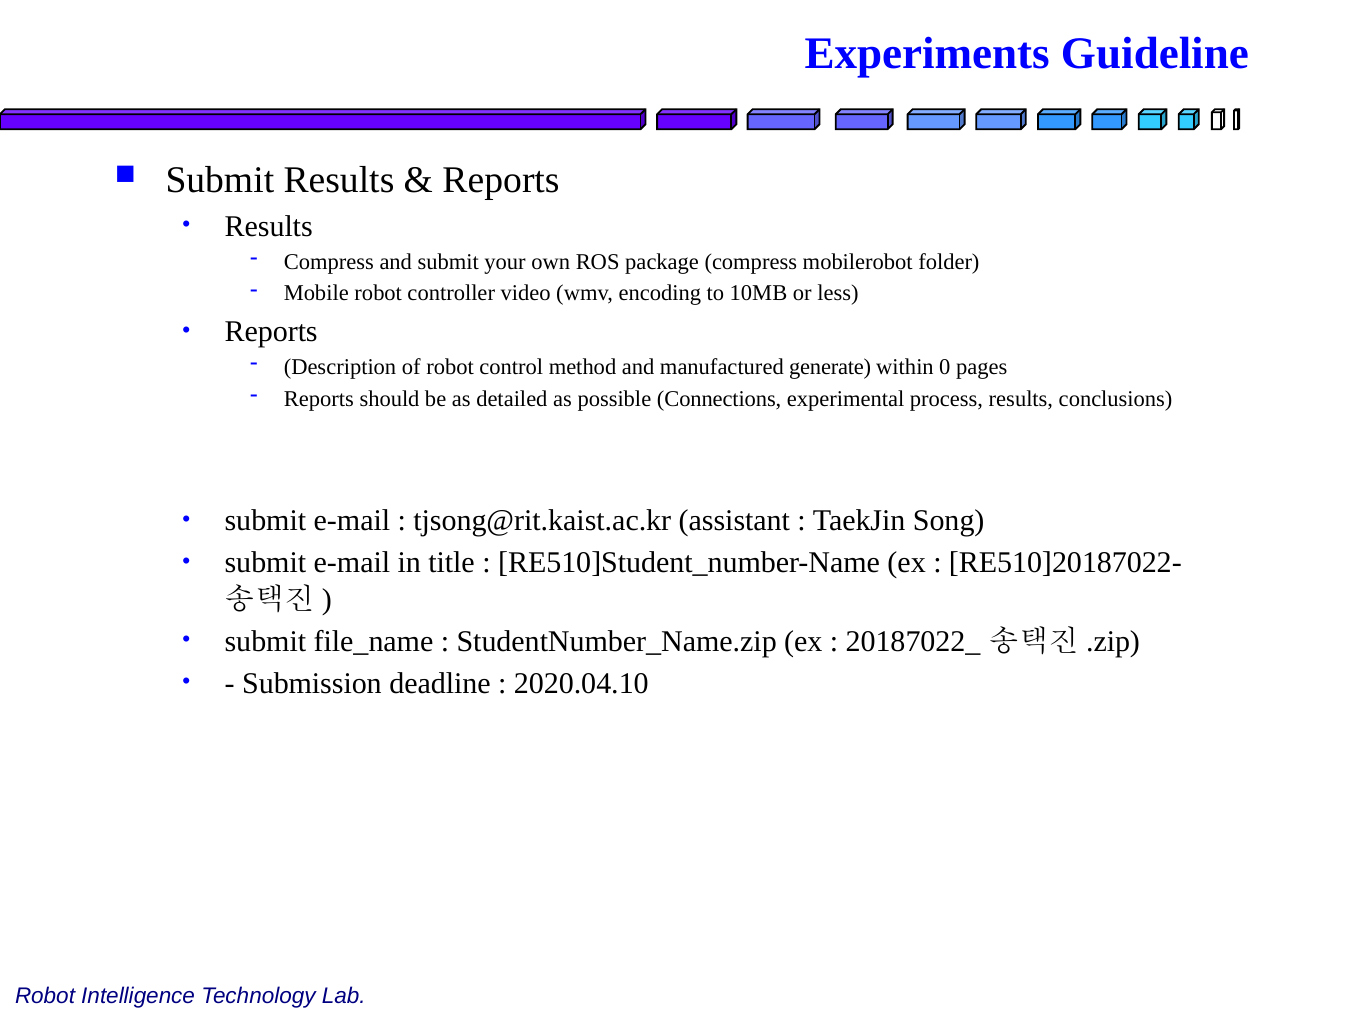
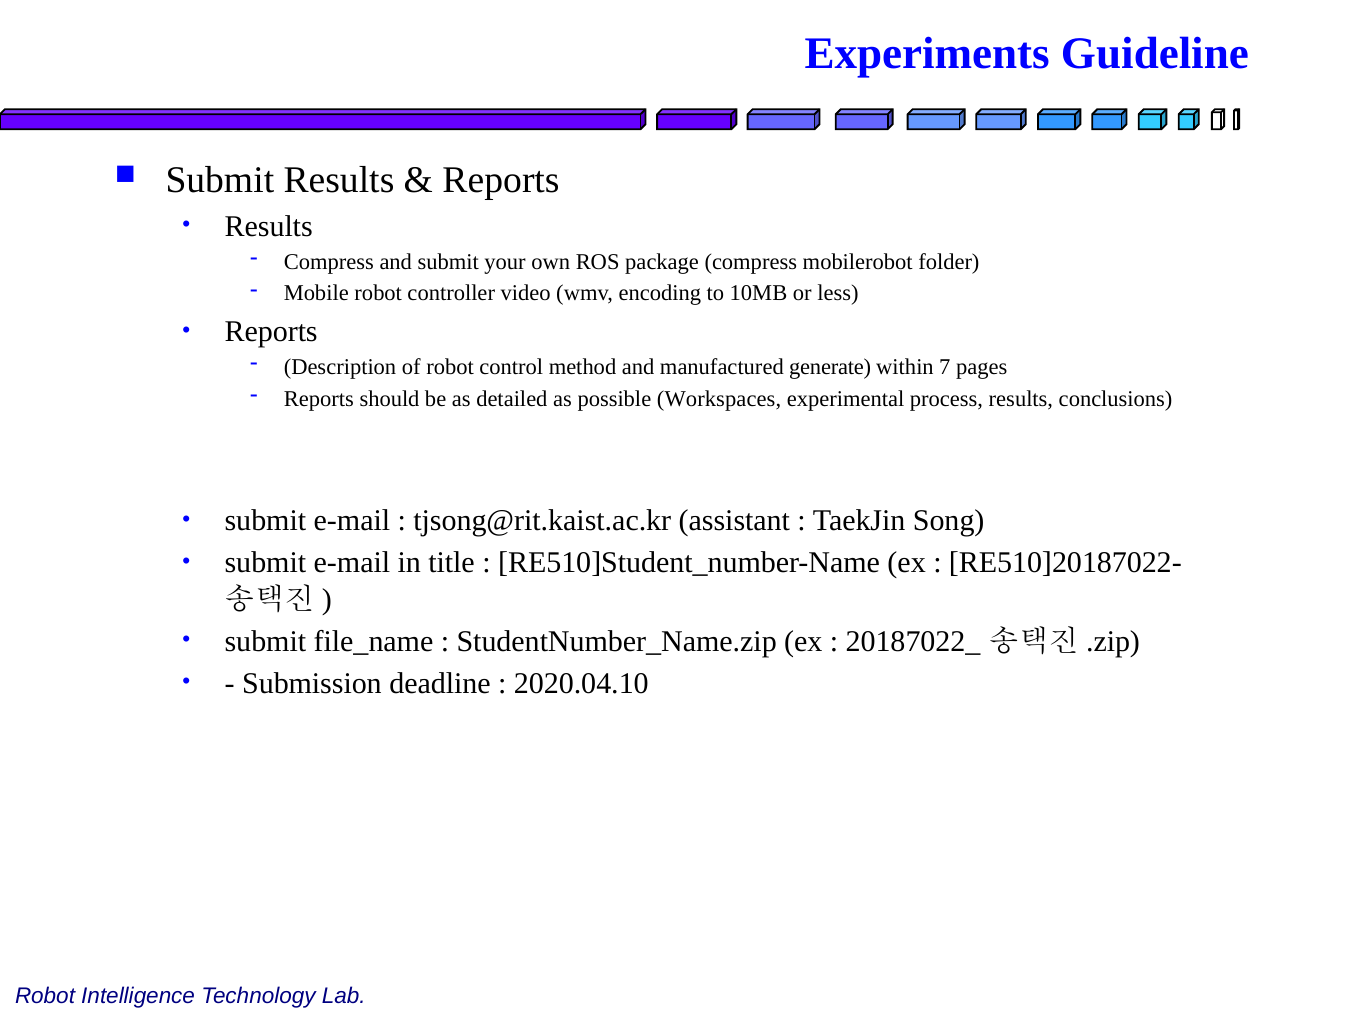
0: 0 -> 7 (945, 367)
Connections: Connections -> Workspaces (719, 399)
